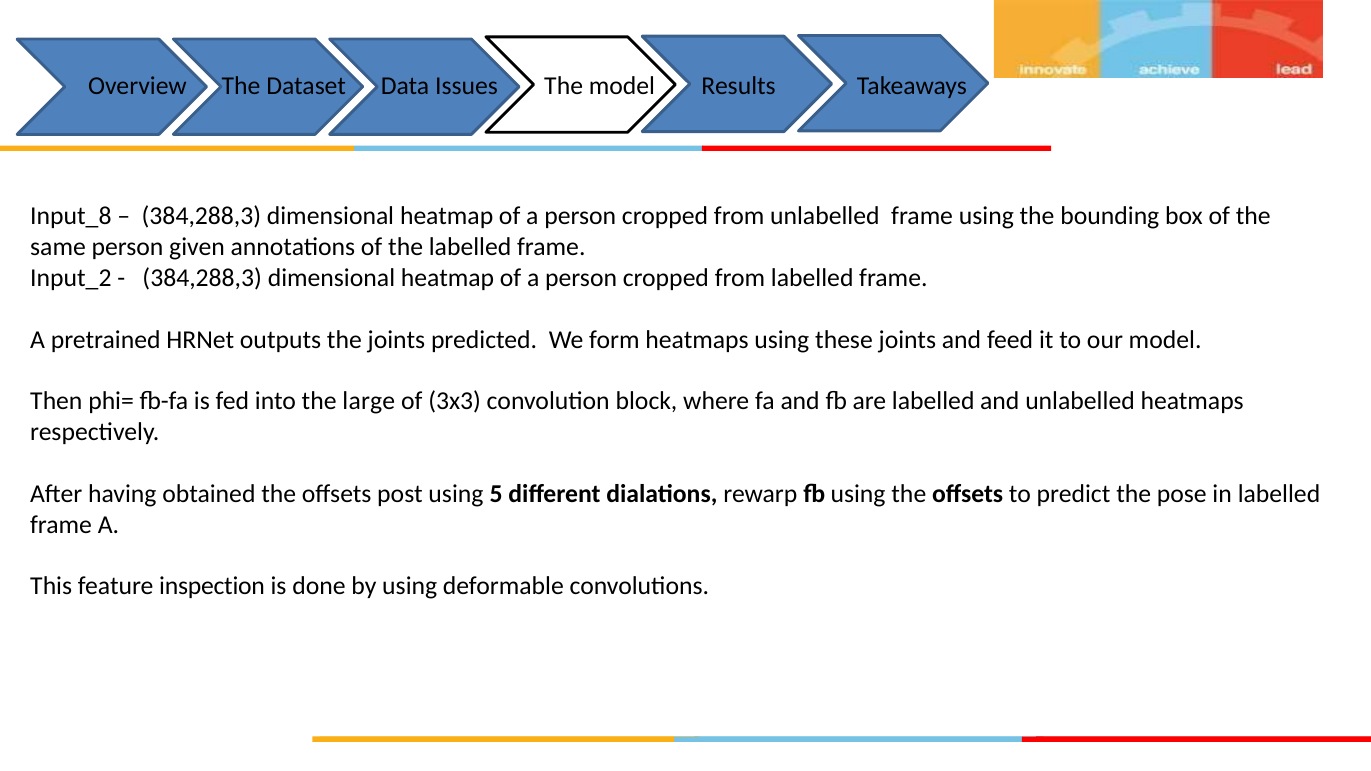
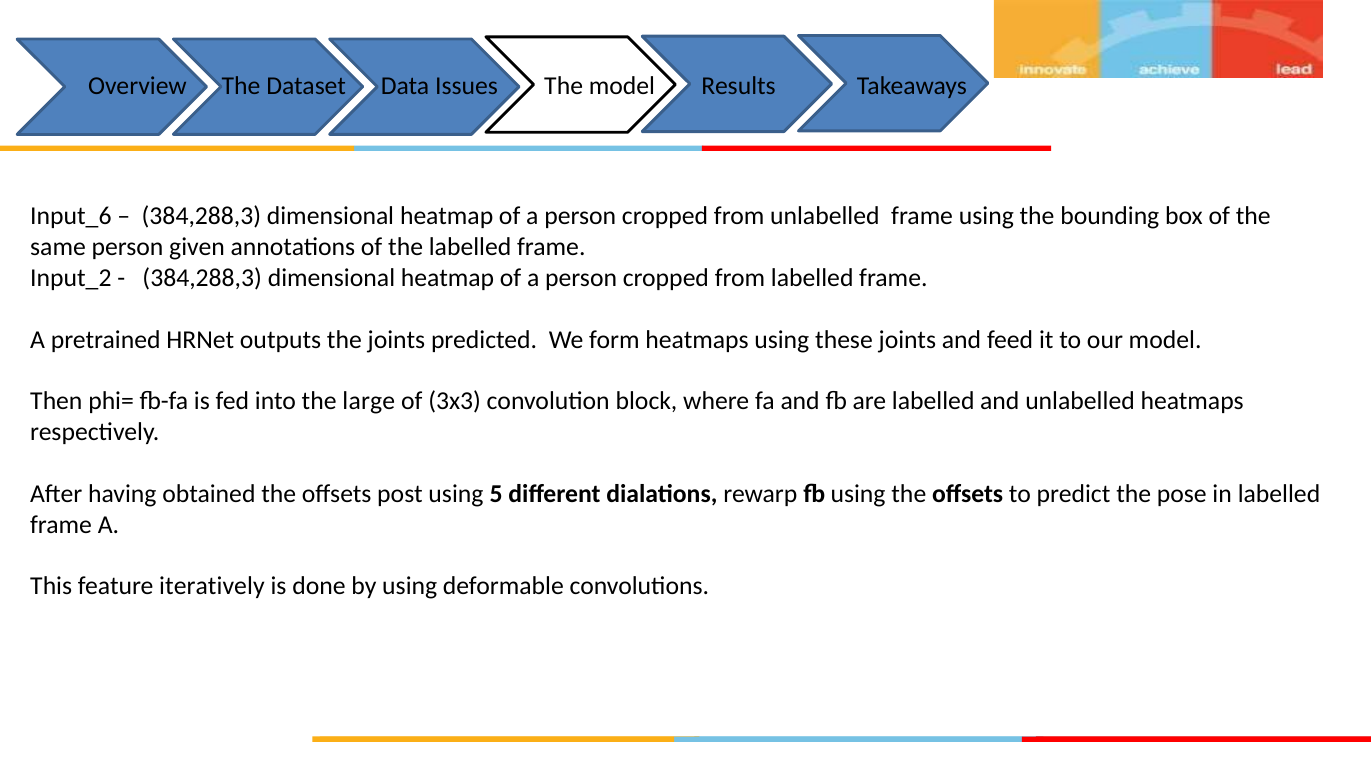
Input_8: Input_8 -> Input_6 (71, 216)
inspection: inspection -> iteratively (212, 587)
